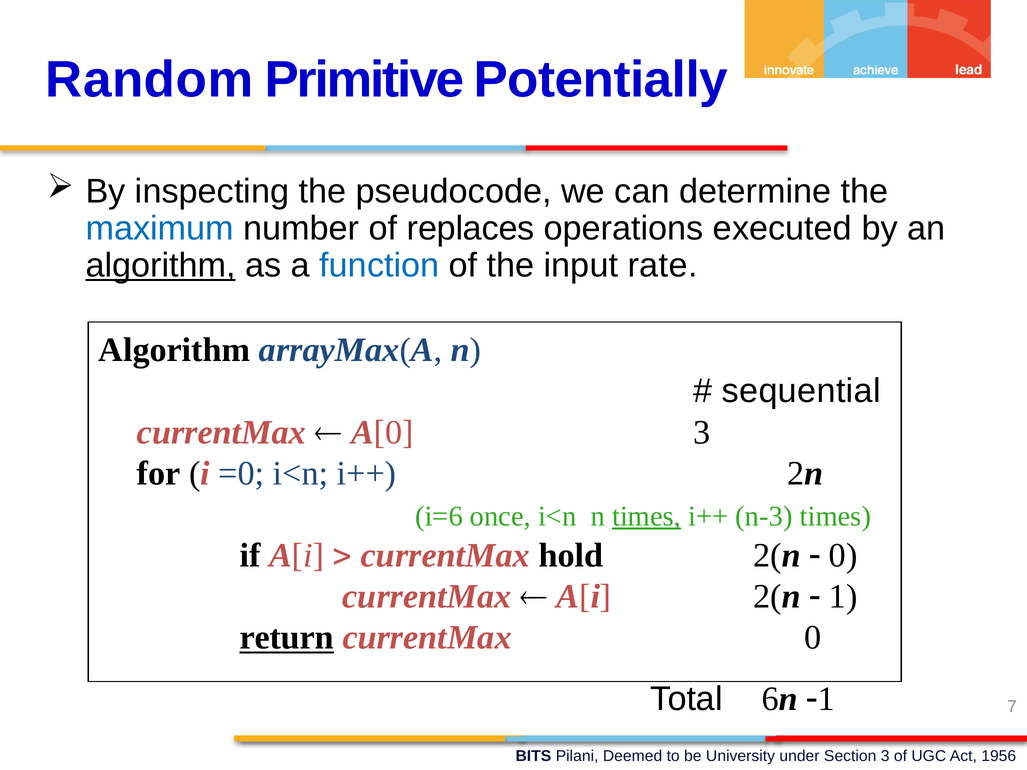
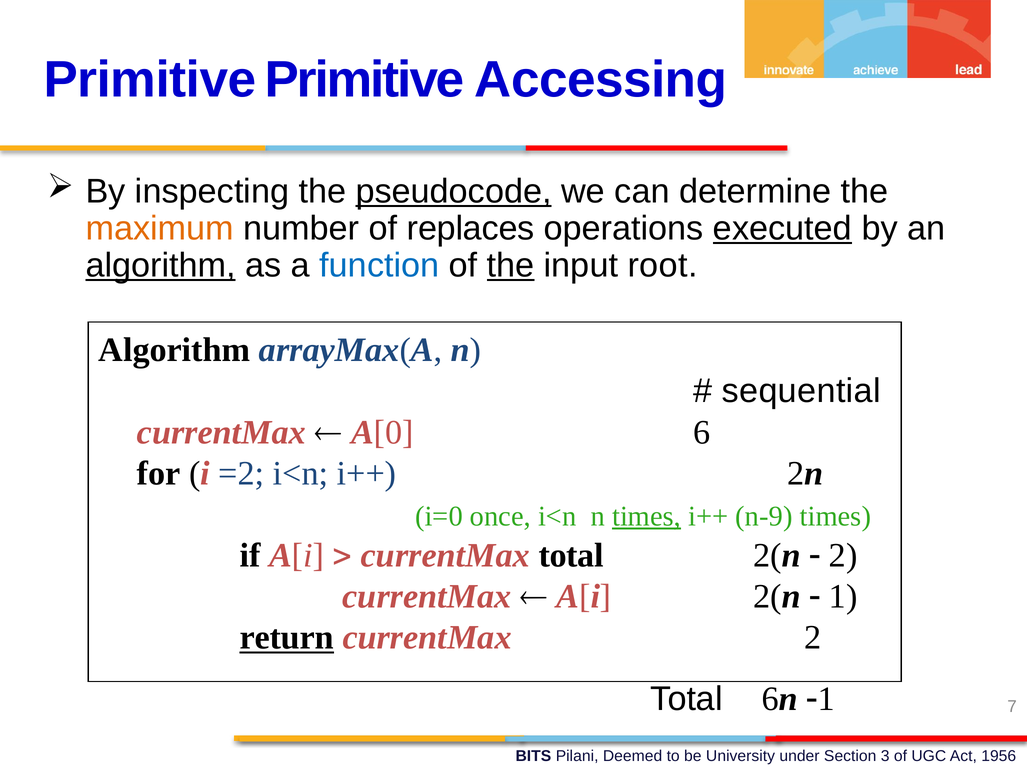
Random: Random -> Primitive (150, 80)
Potentially: Potentially -> Accessing (601, 80)
pseudocode underline: none -> present (454, 192)
maximum colour: blue -> orange (160, 229)
executed underline: none -> present (782, 229)
the underline: none -> present (511, 265)
rate: rate -> root (663, 265)
A[0 3: 3 -> 6 (702, 432)
=0: =0 -> =2 (241, 473)
i=6: i=6 -> i=0 (439, 516)
n-3: n-3 -> n-9 (764, 516)
currentMax hold: hold -> total (571, 556)
0: 0 -> 2 (843, 556)
currentMax 0: 0 -> 2 (813, 638)
